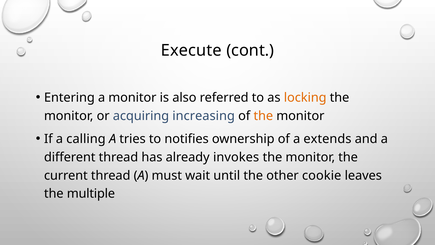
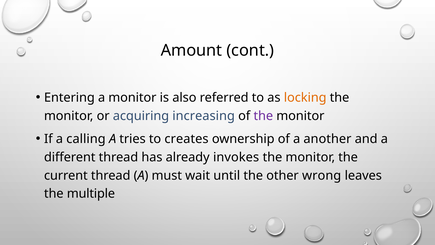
Execute: Execute -> Amount (191, 50)
the colour: orange -> purple (263, 116)
notifies: notifies -> creates (187, 139)
extends: extends -> another (327, 139)
cookie: cookie -> wrong (322, 175)
